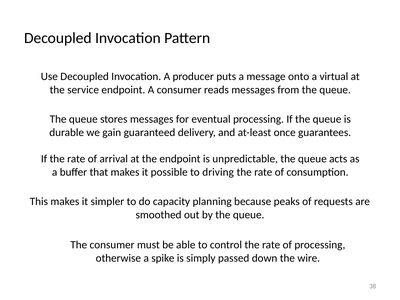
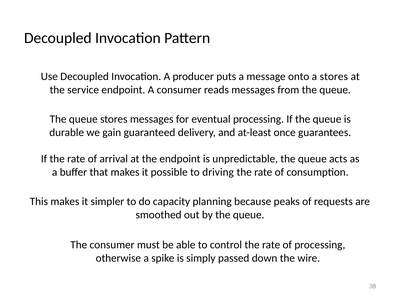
a virtual: virtual -> stores (334, 76)
